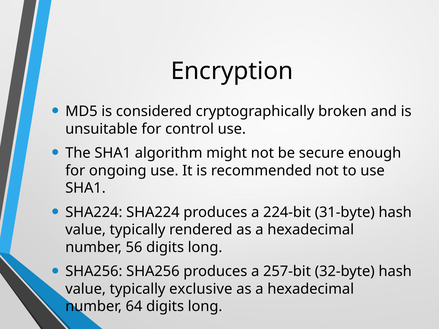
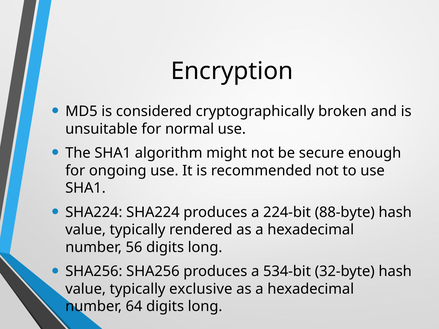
control: control -> normal (190, 129)
31-byte: 31-byte -> 88-byte (345, 212)
257-bit: 257-bit -> 534-bit (287, 272)
